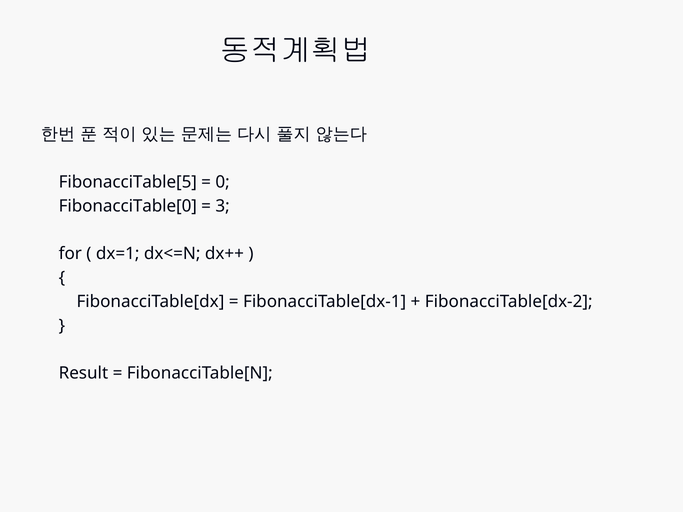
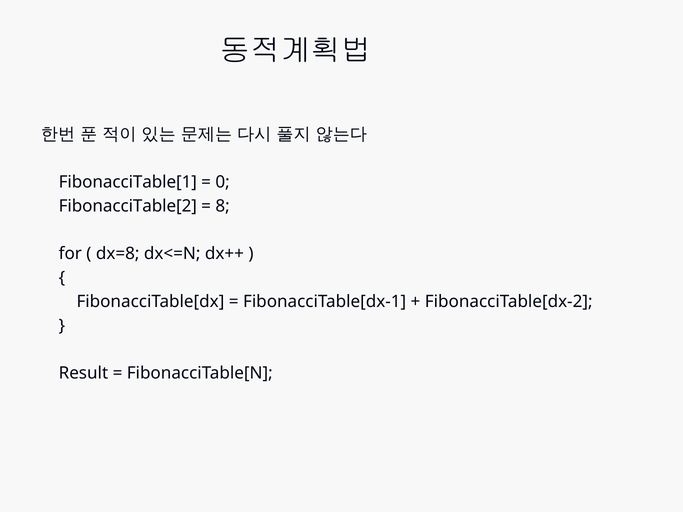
FibonacciTable[5: FibonacciTable[5 -> FibonacciTable[1 (128, 182)
FibonacciTable[0: FibonacciTable[0 -> FibonacciTable[2 (128, 206)
3: 3 -> 8 (223, 206)
dx=1: dx=1 -> dx=8 (118, 254)
